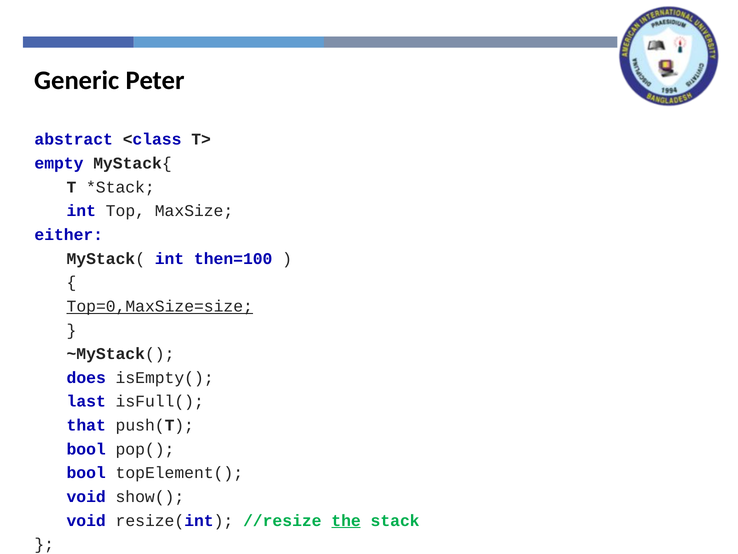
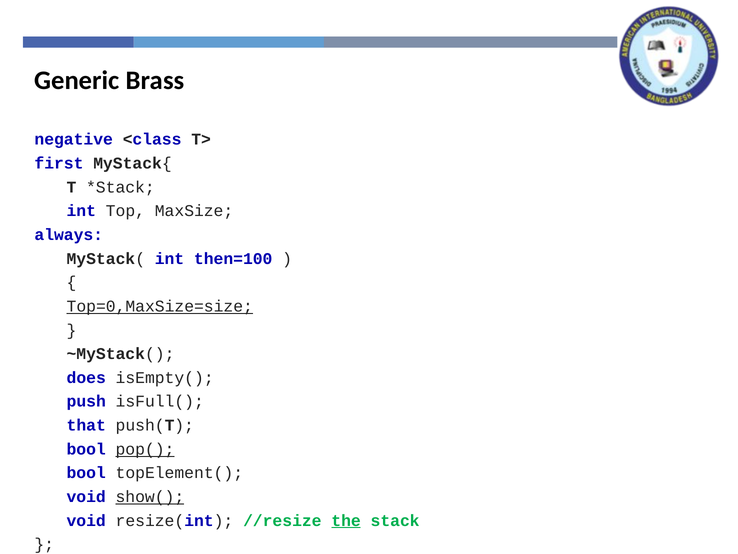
Peter: Peter -> Brass (155, 81)
abstract: abstract -> negative (74, 139)
empty: empty -> first (59, 163)
either: either -> always (69, 235)
last: last -> push (86, 401)
pop( underline: none -> present (145, 449)
show( underline: none -> present (150, 496)
